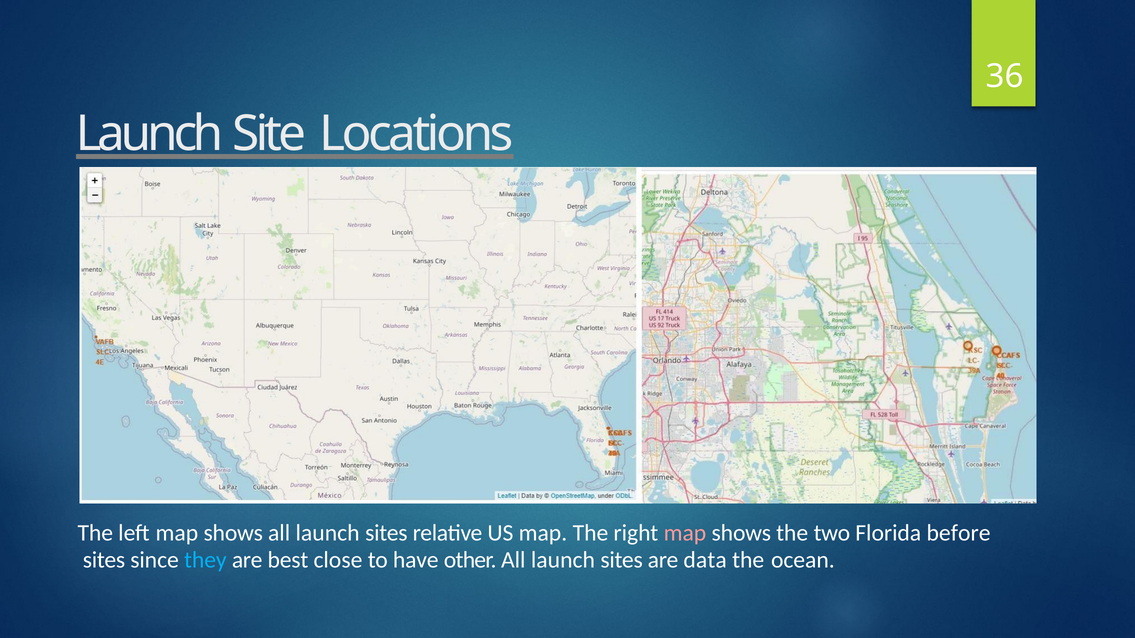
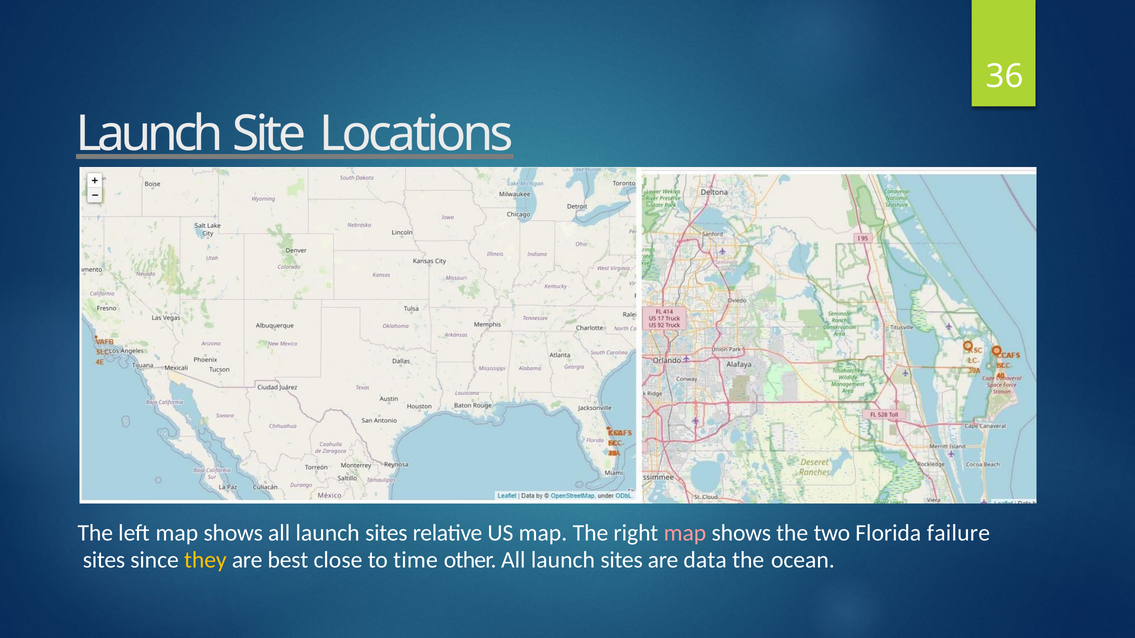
before: before -> failure (958, 533)
they colour: light blue -> yellow (205, 560)
have: have -> time (416, 560)
